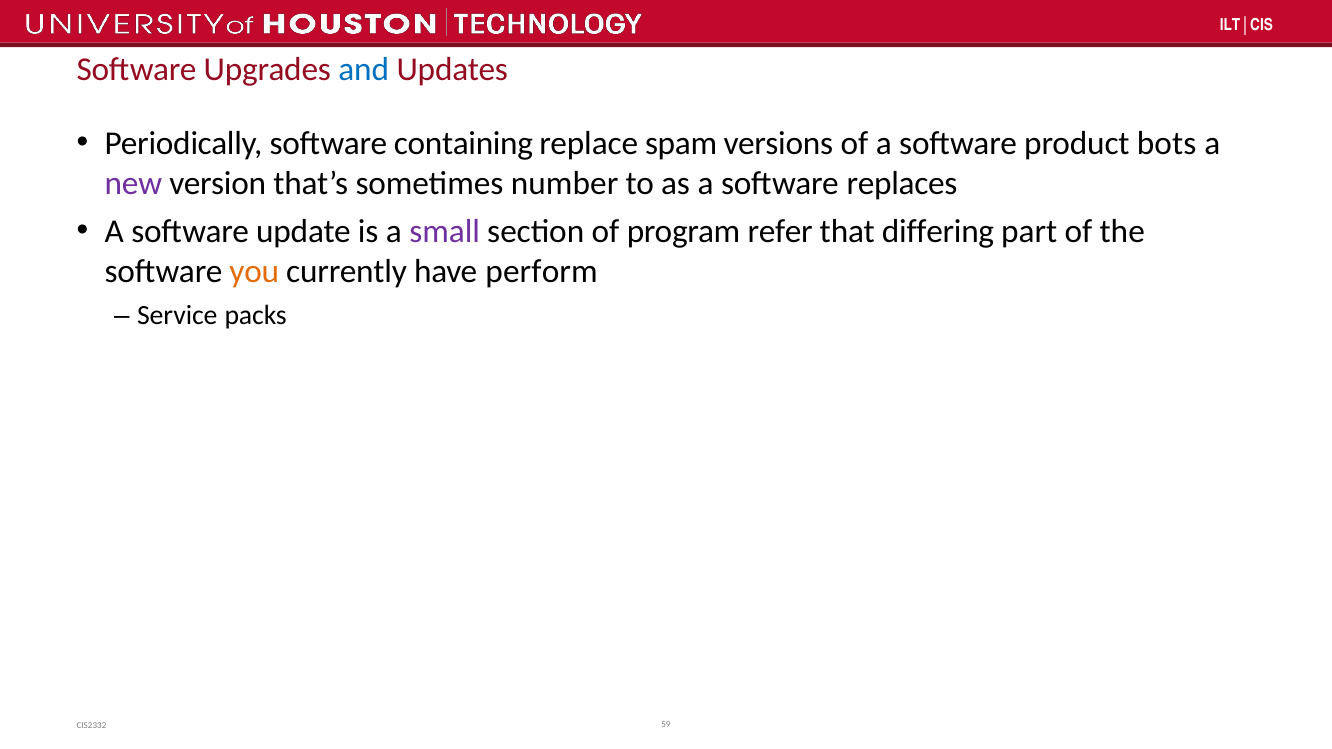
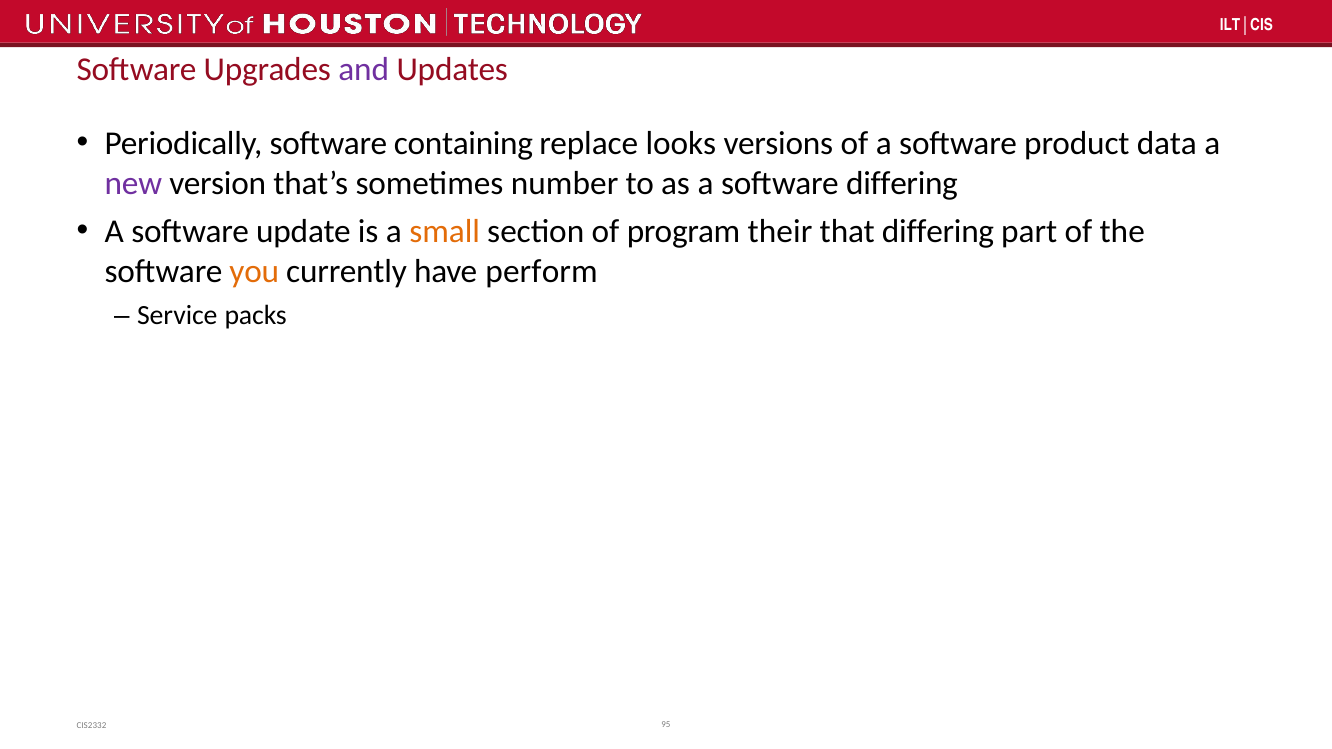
and colour: blue -> purple (364, 70)
spam: spam -> looks (681, 144)
bots: bots -> data (1167, 144)
software replaces: replaces -> differing (902, 184)
small colour: purple -> orange (445, 232)
refer: refer -> their (780, 232)
59: 59 -> 95 (666, 725)
